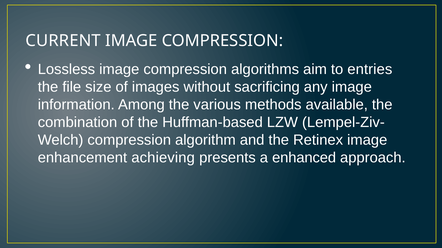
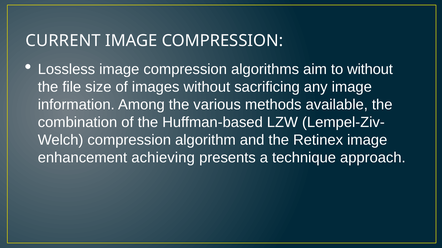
to entries: entries -> without (370, 70)
enhanced: enhanced -> technique (304, 158)
